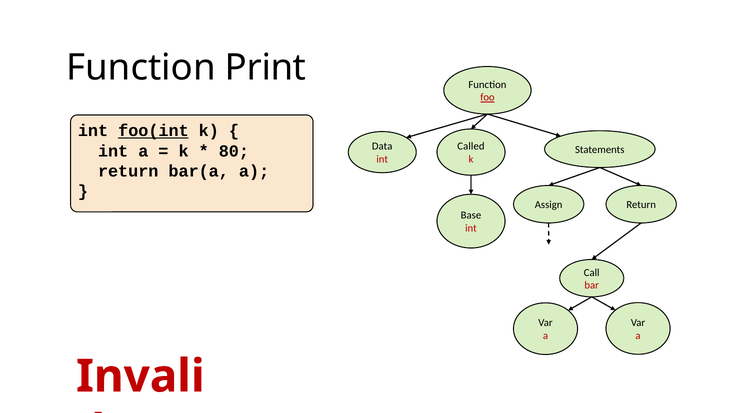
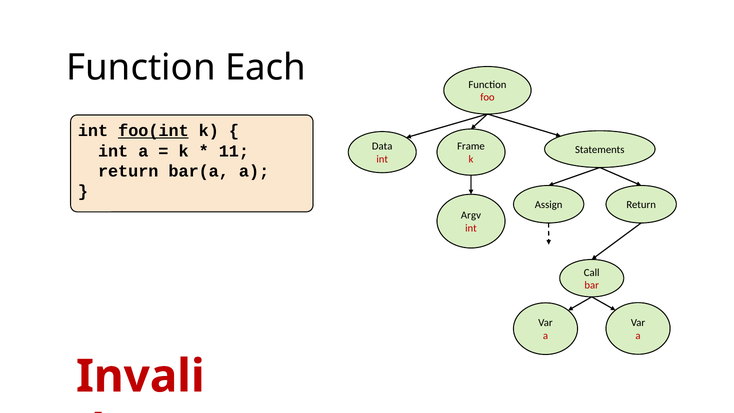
Print: Print -> Each (266, 67)
foo underline: present -> none (487, 97)
Called: Called -> Frame (471, 146)
80: 80 -> 11 (234, 151)
Base: Base -> Argv (471, 215)
